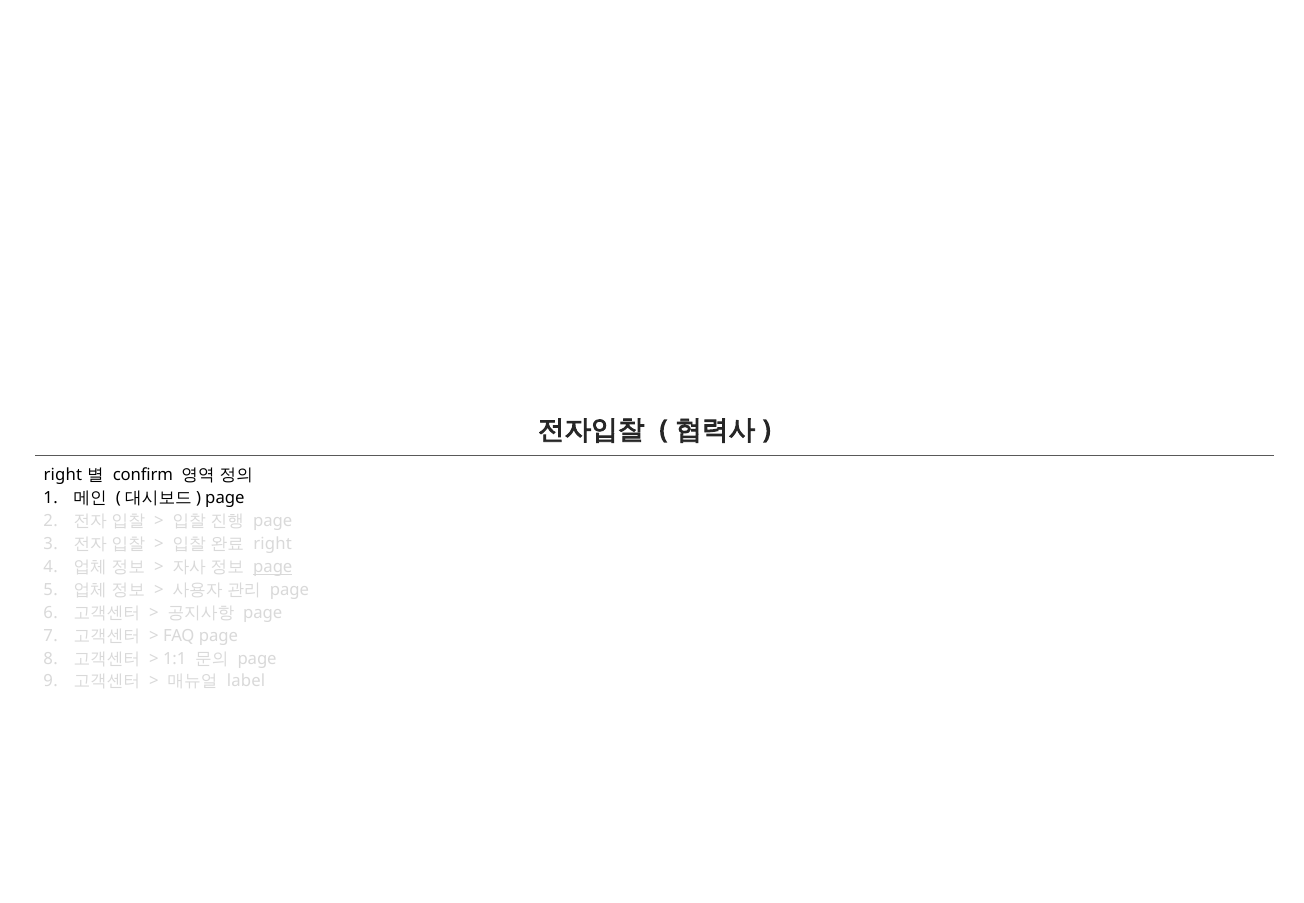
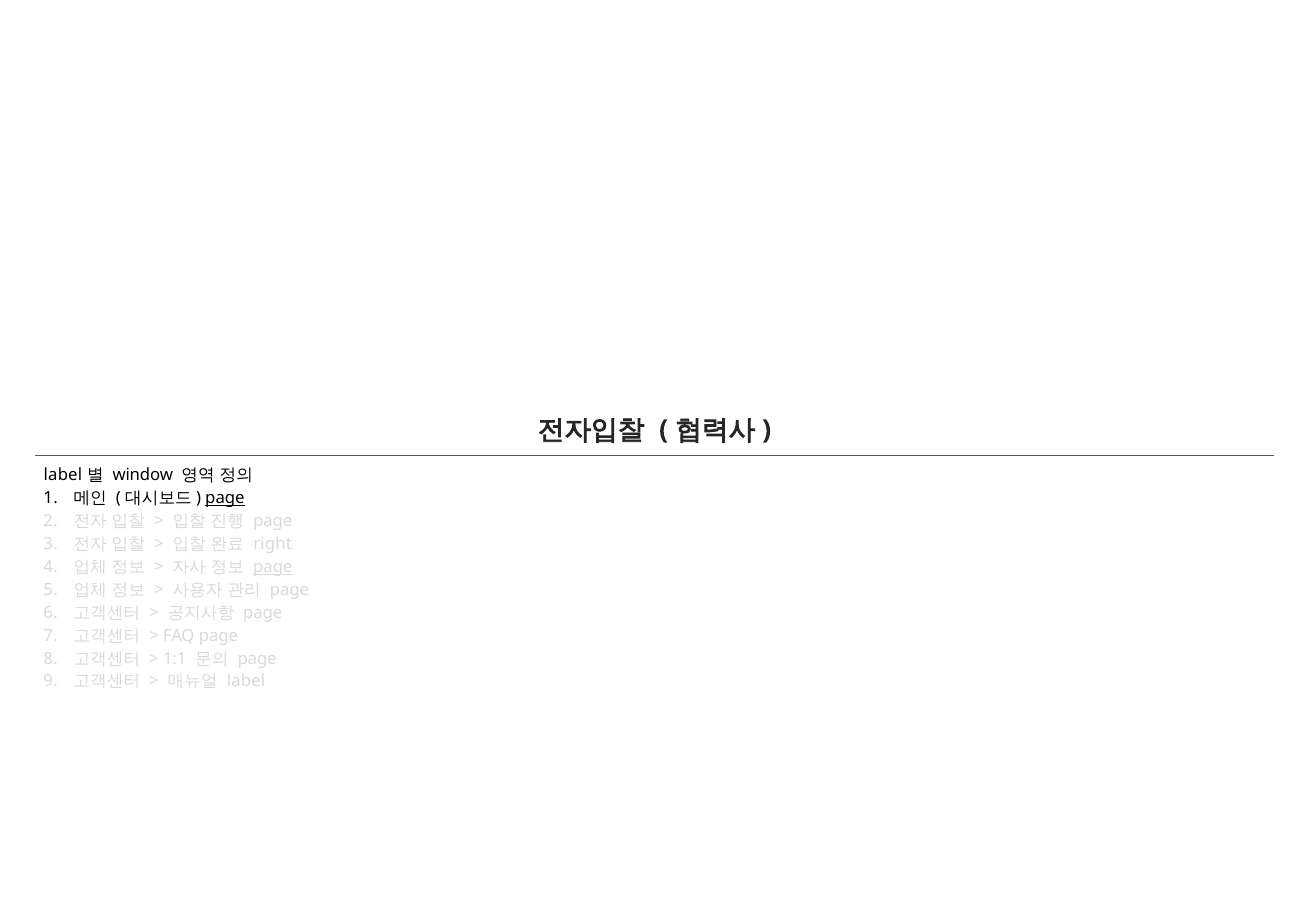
right: right -> label (63, 475)
confirm: confirm -> window (143, 475)
page underline: none -> present (225, 498)
